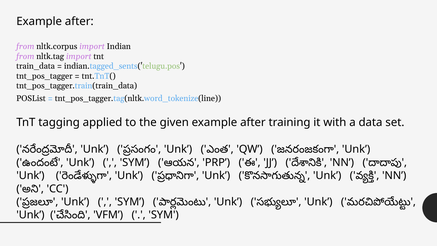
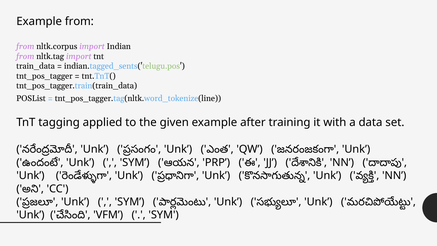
after: after -> from (79, 22)
